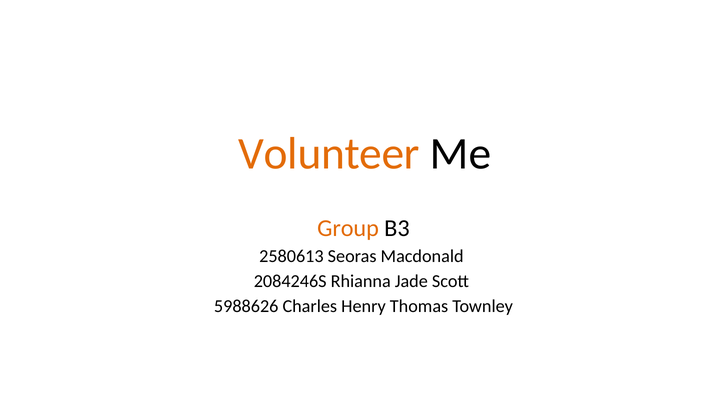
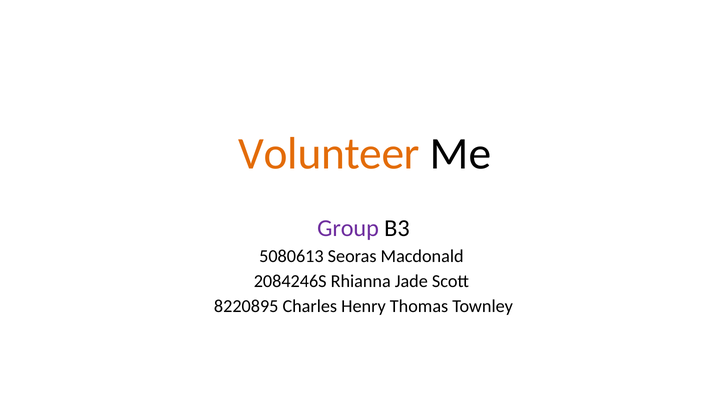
Group colour: orange -> purple (348, 228)
2580613: 2580613 -> 5080613 (291, 256)
5988626: 5988626 -> 8220895 (246, 306)
